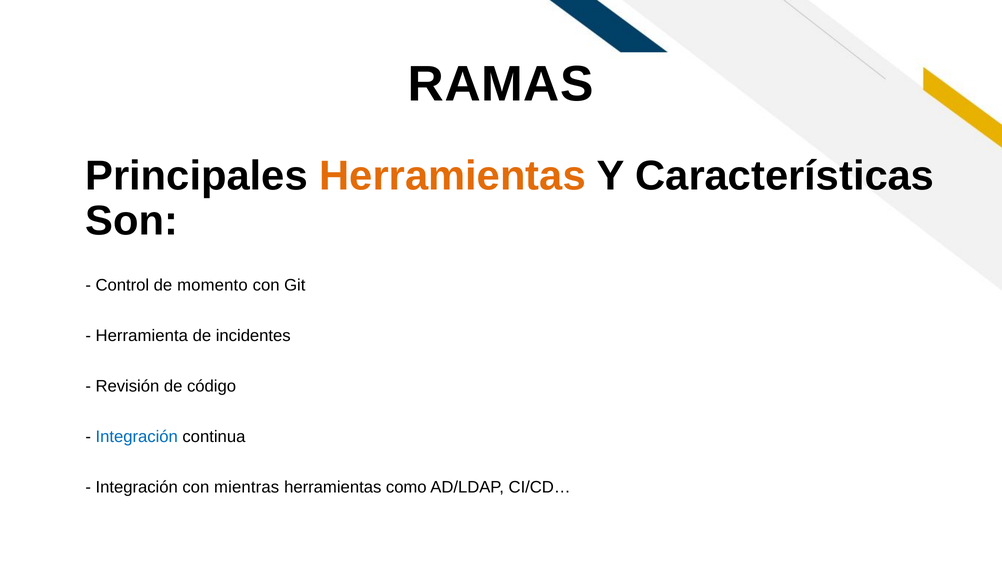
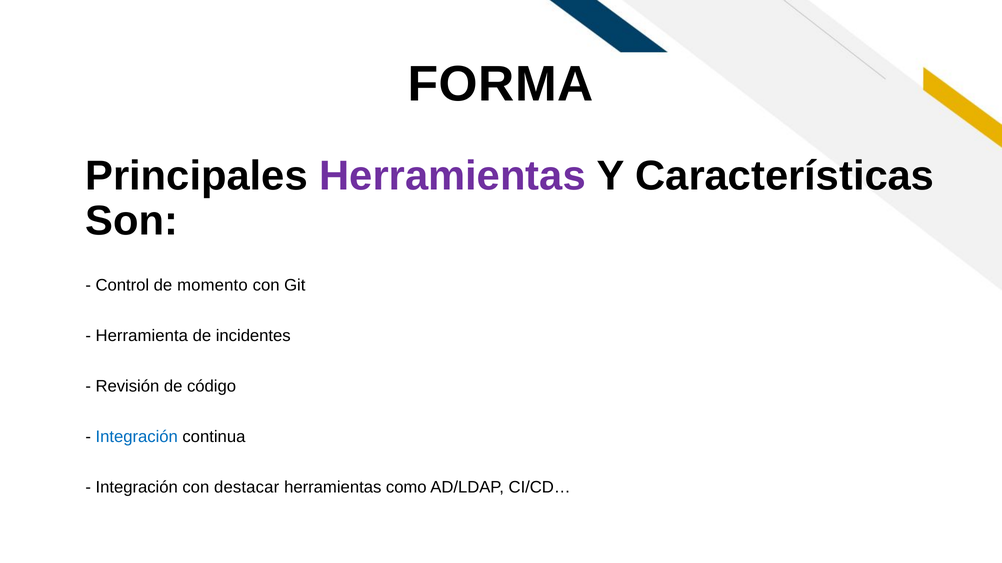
RAMAS: RAMAS -> FORMA (501, 84)
Herramientas colour: orange -> purple (453, 176)
mientras: mientras -> destacar (247, 488)
